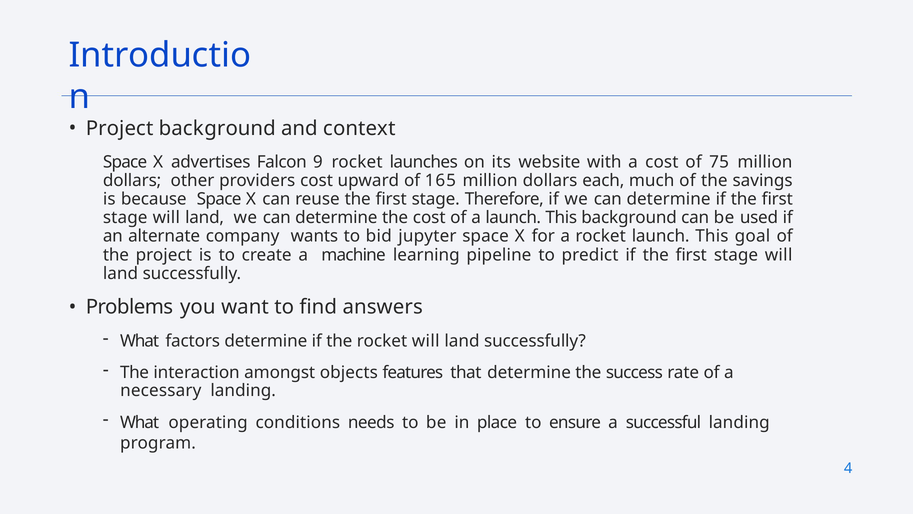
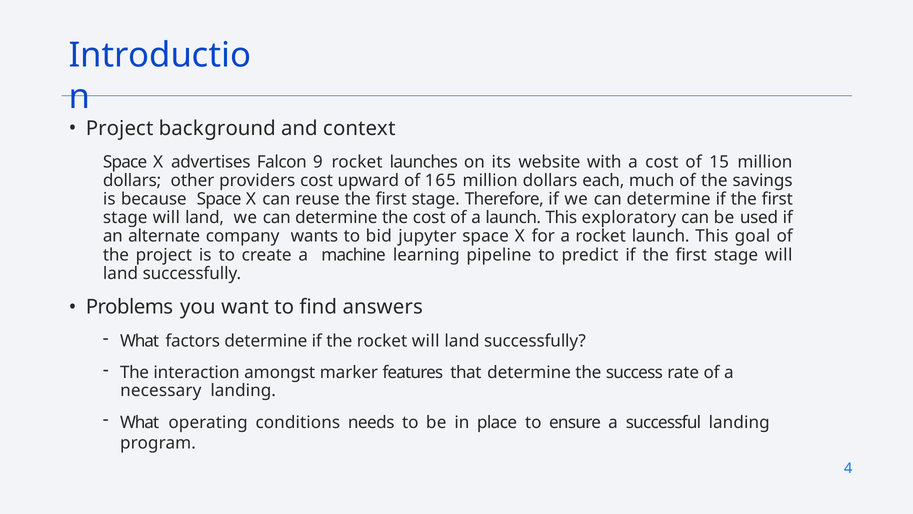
75: 75 -> 15 (719, 162)
This background: background -> exploratory (629, 218)
objects: objects -> marker (349, 372)
